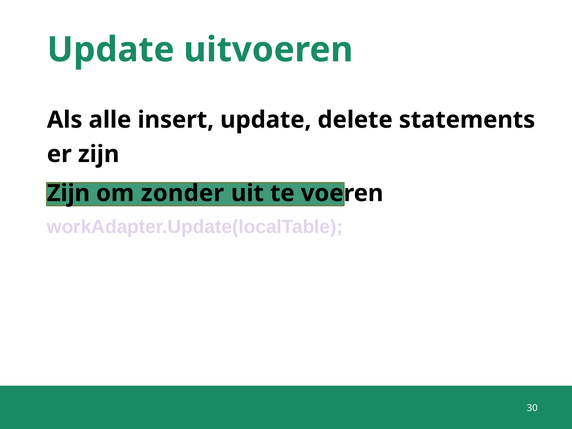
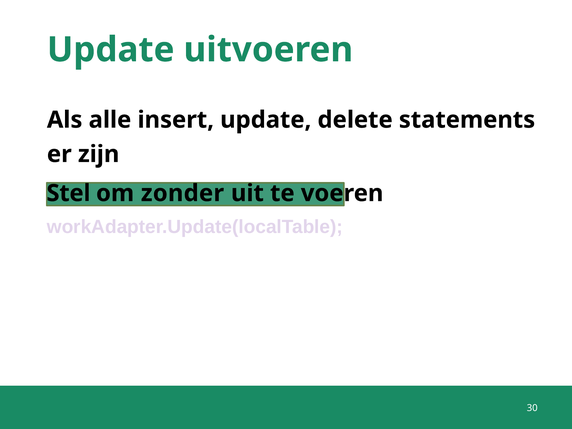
Zijn: Zijn -> Stel (68, 193)
